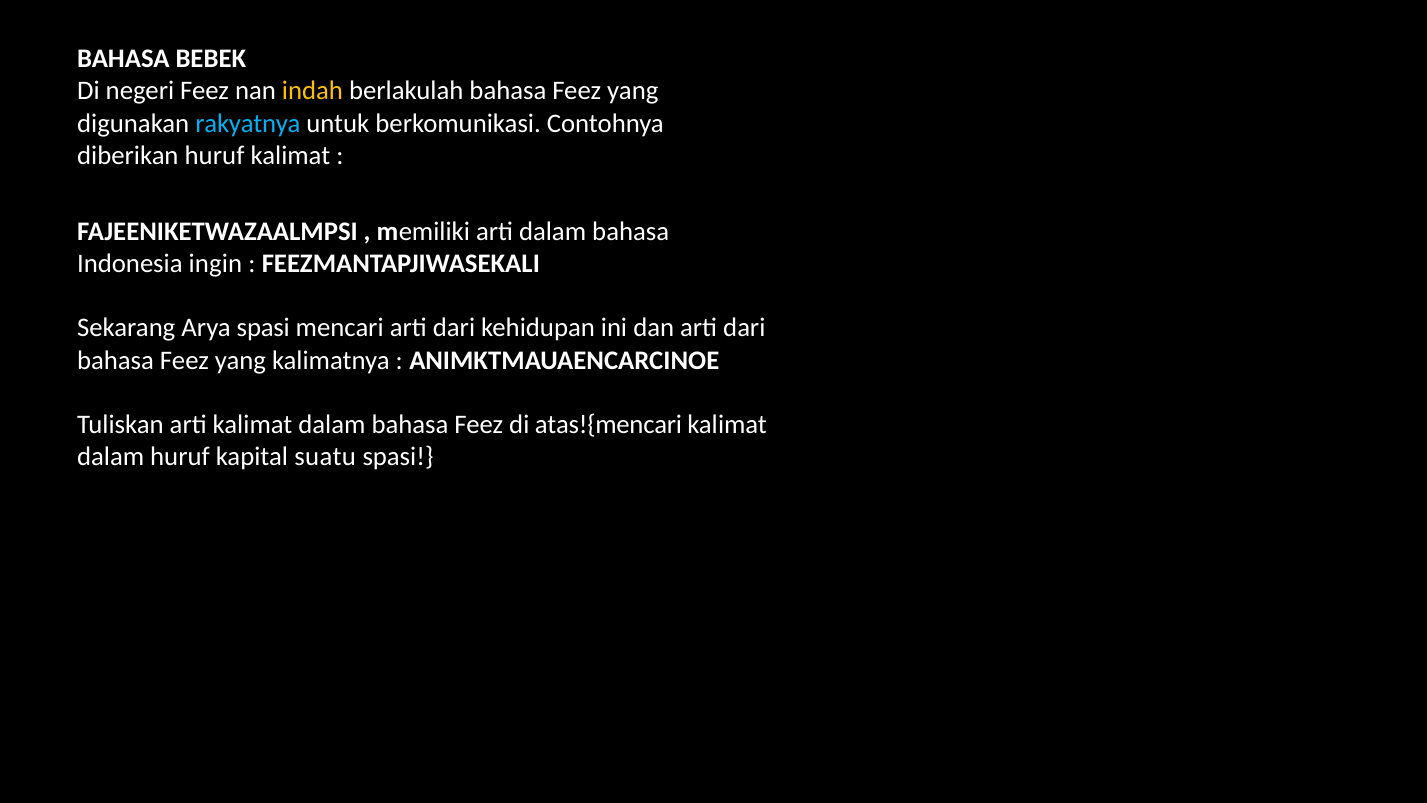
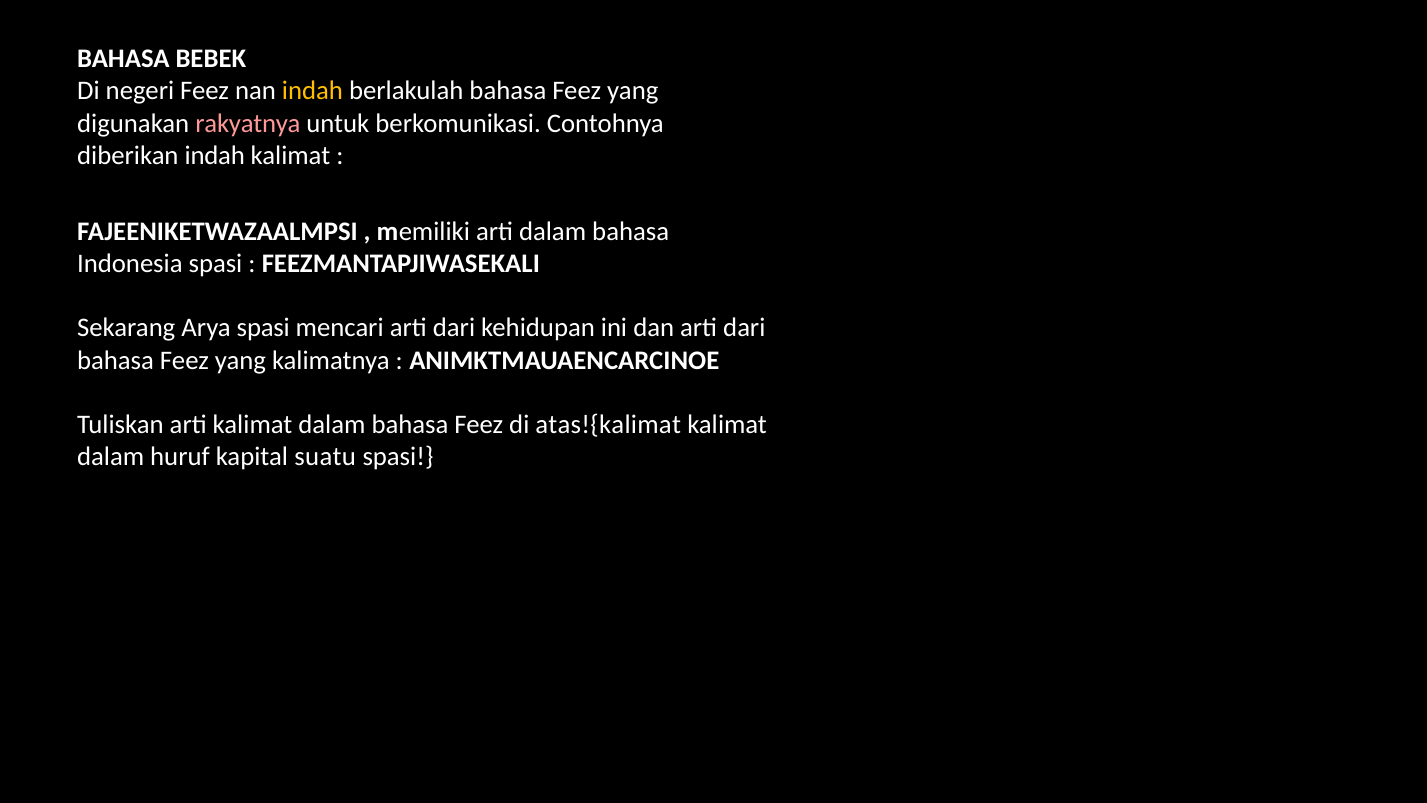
rakyatnya colour: light blue -> pink (248, 123)
diberikan huruf: huruf -> indah (215, 155)
Indonesia ingin: ingin -> spasi (215, 264)
atas!{mencari: atas!{mencari -> atas!{kalimat (608, 424)
